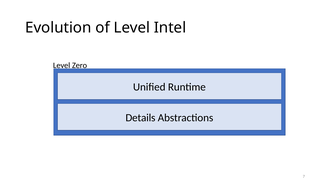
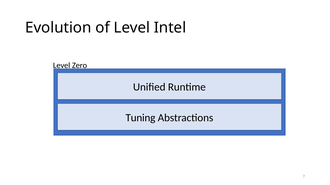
Details: Details -> Tuning (140, 118)
